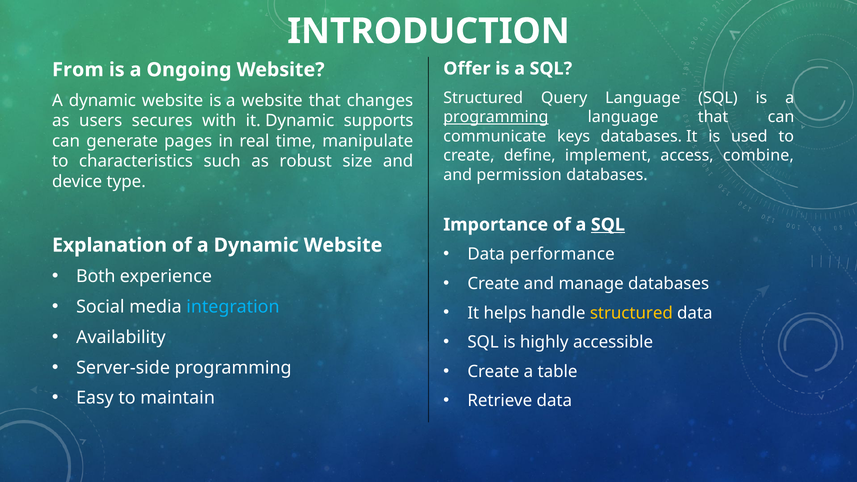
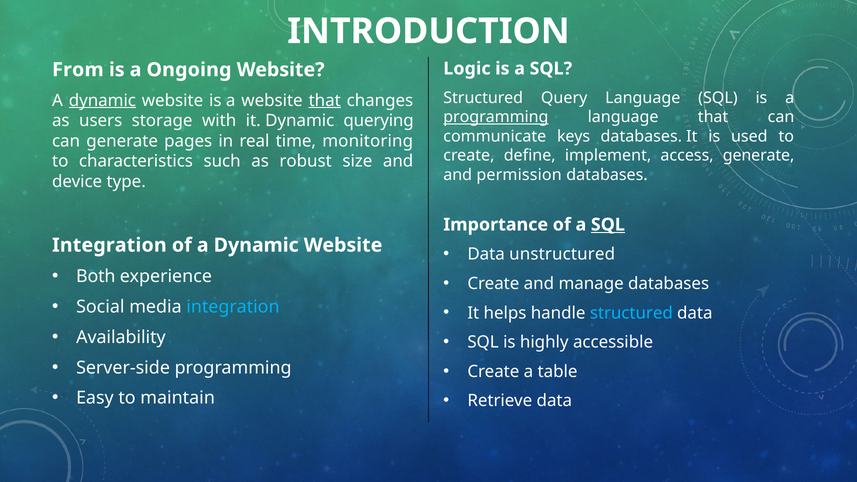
Offer: Offer -> Logic (467, 69)
dynamic underline: none -> present (102, 100)
that underline: none -> present (325, 100)
secures: secures -> storage (162, 121)
supports: supports -> querying (379, 121)
manipulate: manipulate -> monitoring (368, 141)
access combine: combine -> generate (759, 156)
Explanation: Explanation -> Integration (109, 245)
performance: performance -> unstructured (562, 254)
structured colour: yellow -> light blue (631, 313)
